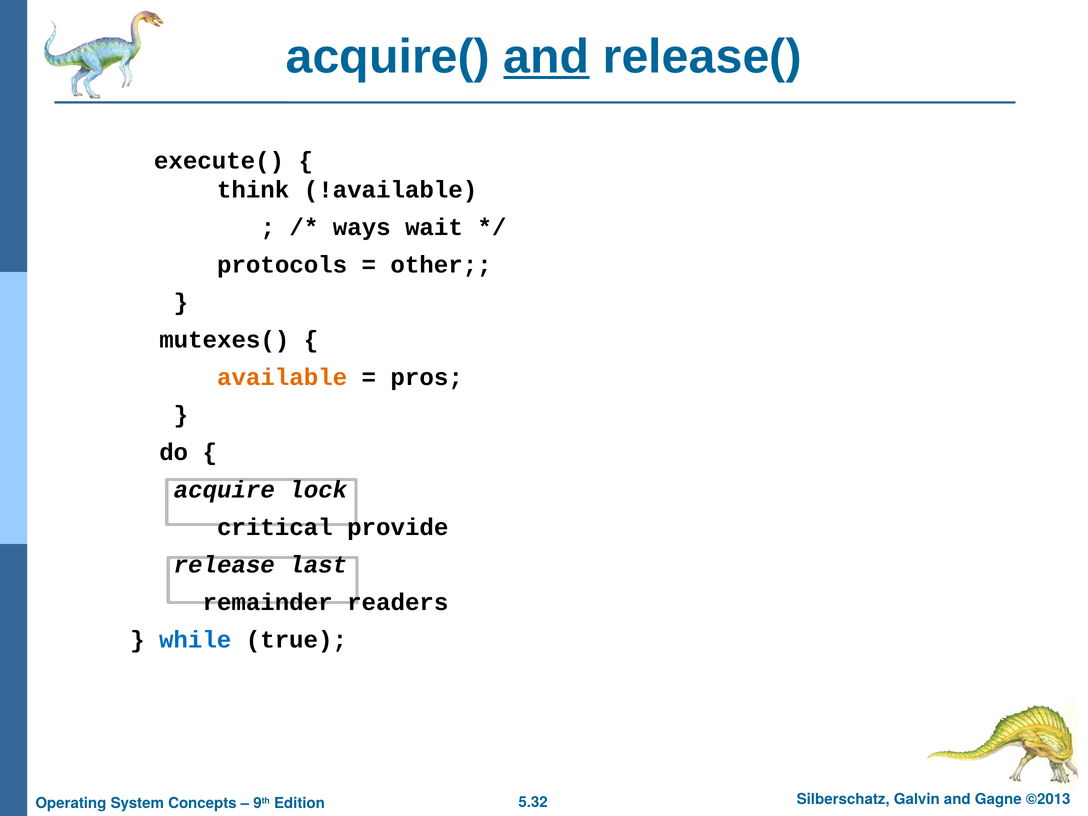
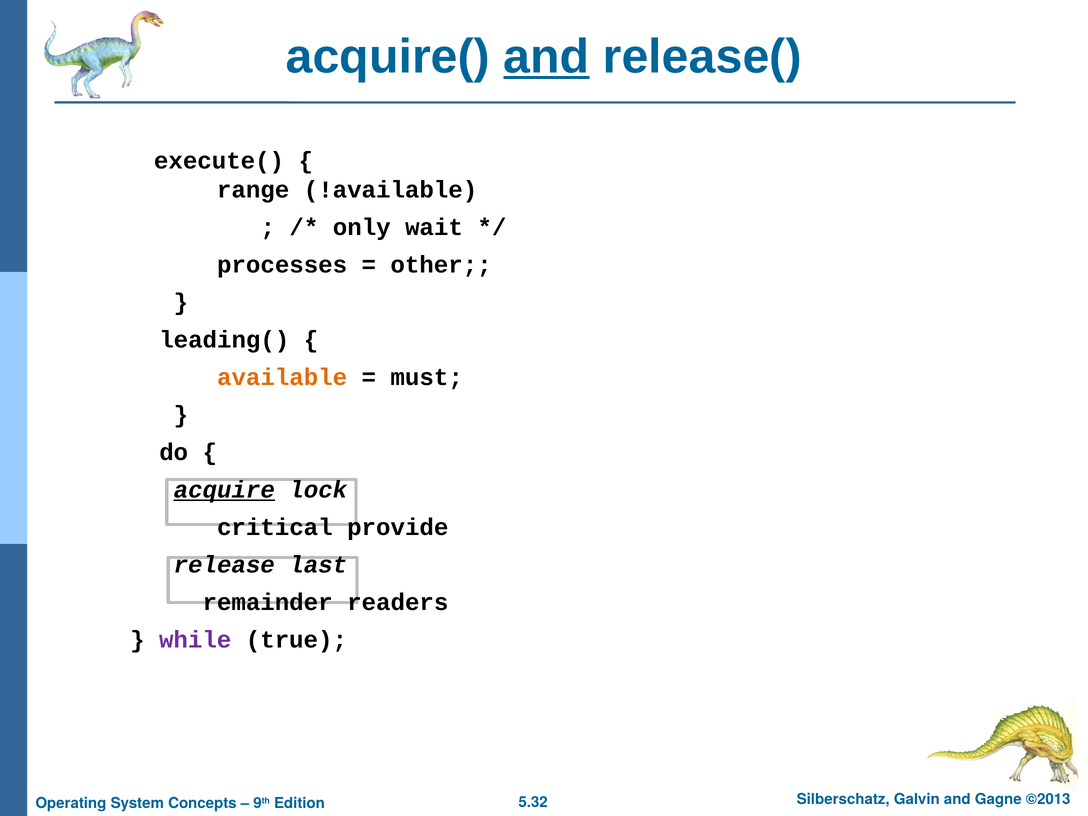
think: think -> range (253, 190)
ways: ways -> only (362, 227)
protocols: protocols -> processes (282, 265)
mutexes(: mutexes( -> leading( (224, 340)
pros: pros -> must (427, 377)
acquire underline: none -> present (224, 490)
while colour: blue -> purple (195, 640)
